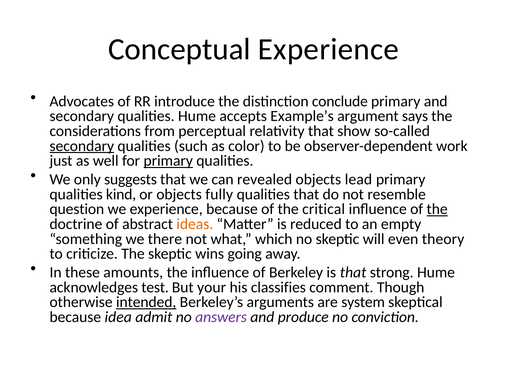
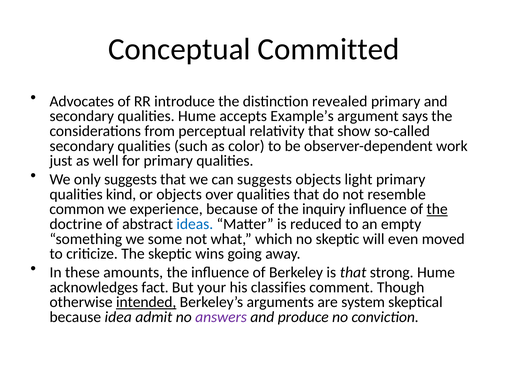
Conceptual Experience: Experience -> Committed (329, 49)
conclude: conclude -> revealed (340, 101)
secondary underline: present -> none (82, 146)
primary underline: present -> none (168, 161)
can revealed: revealed -> suggests (264, 179)
lead: lead -> light (359, 179)
fully: fully -> over (219, 194)
question: question -> common (77, 209)
critical: critical -> inquiry (324, 209)
ideas colour: orange -> blue (195, 224)
there: there -> some (165, 239)
theory: theory -> moved (443, 239)
test: test -> fact (155, 287)
